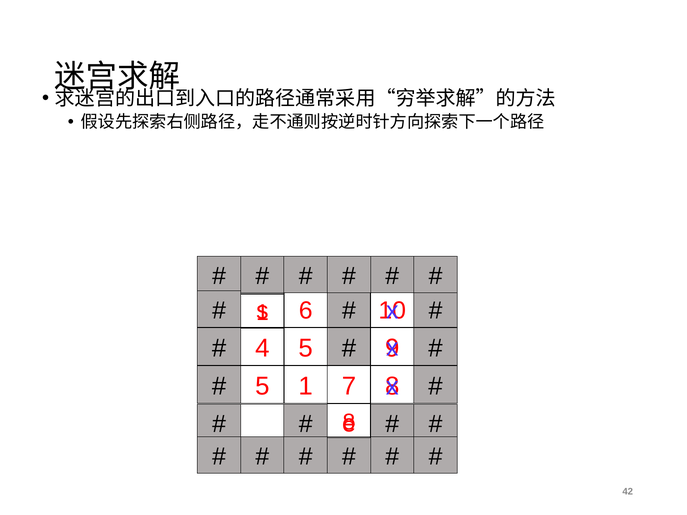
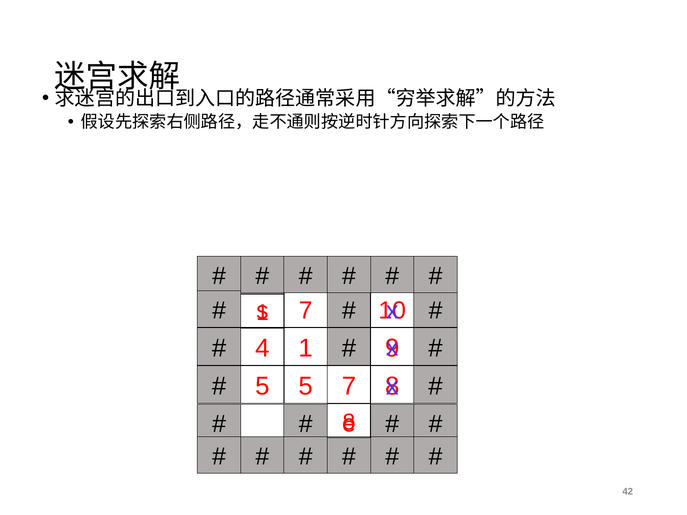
6: 6 -> 7 (306, 311)
4 5: 5 -> 1 (306, 349)
5 1: 1 -> 5 (306, 386)
